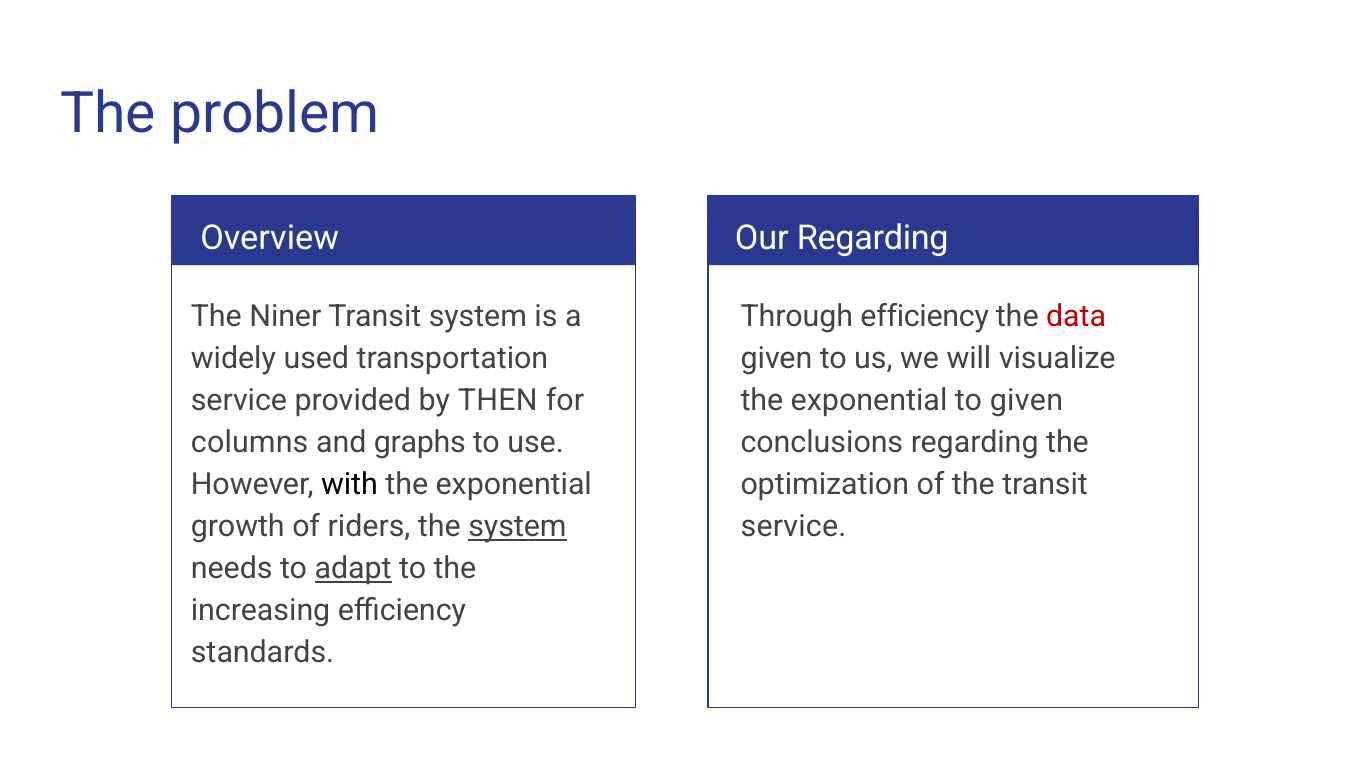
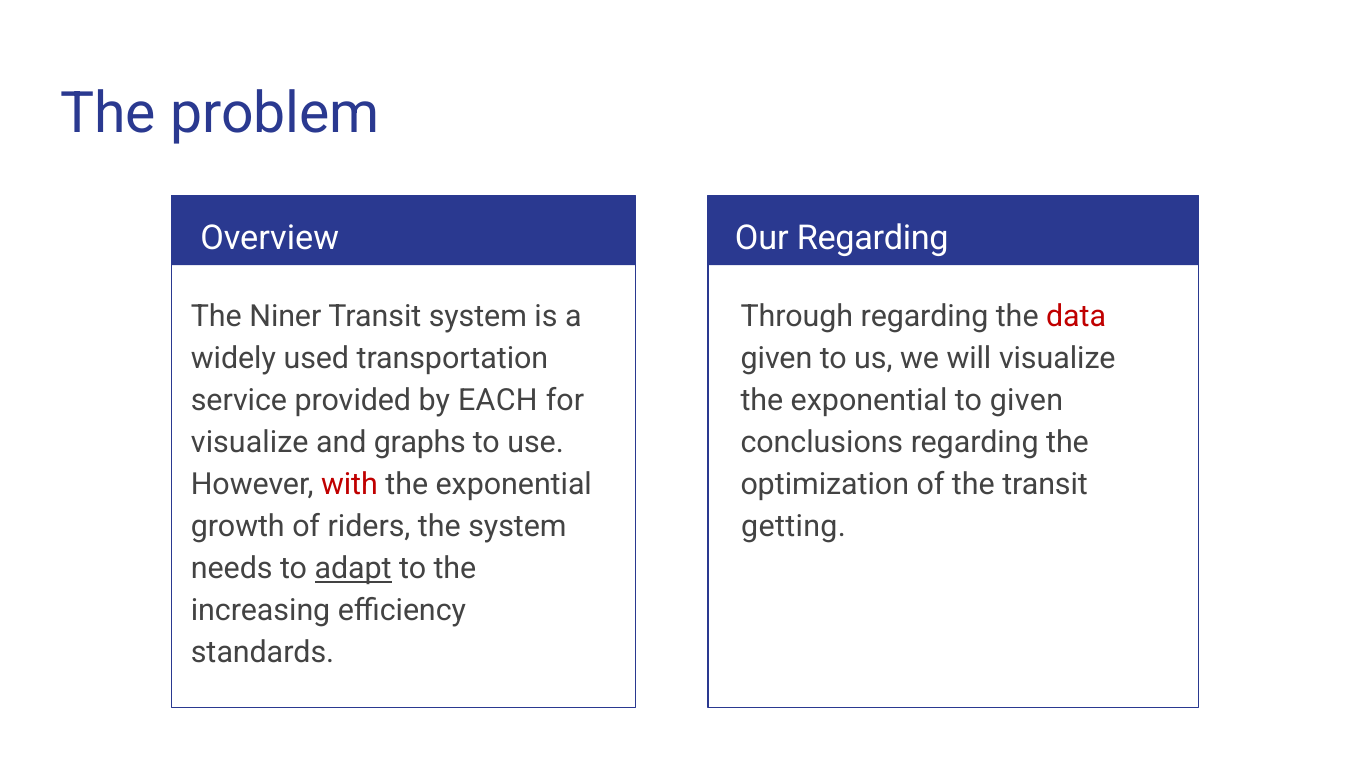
Through efficiency: efficiency -> regarding (925, 317)
THEN: THEN -> EACH (498, 401)
columns: columns -> visualize (250, 443)
with colour: black -> red (349, 485)
system underline: present -> none (517, 527)
service: service -> getting (793, 527)
